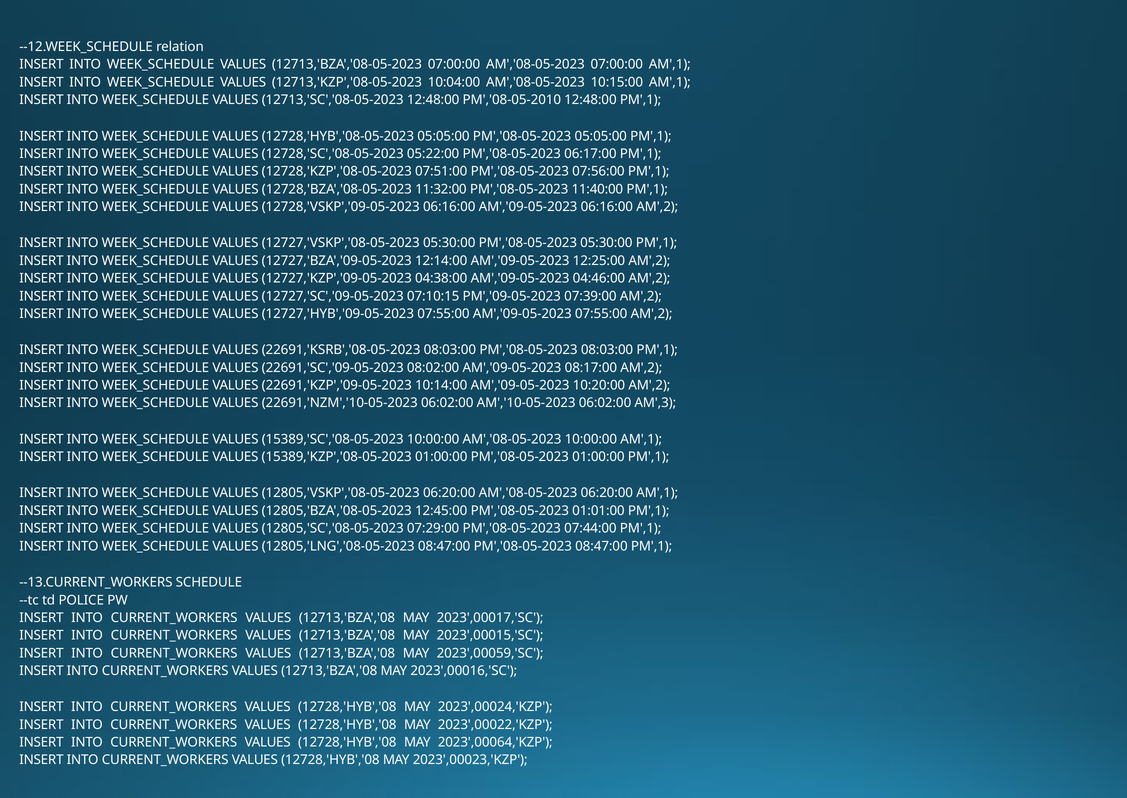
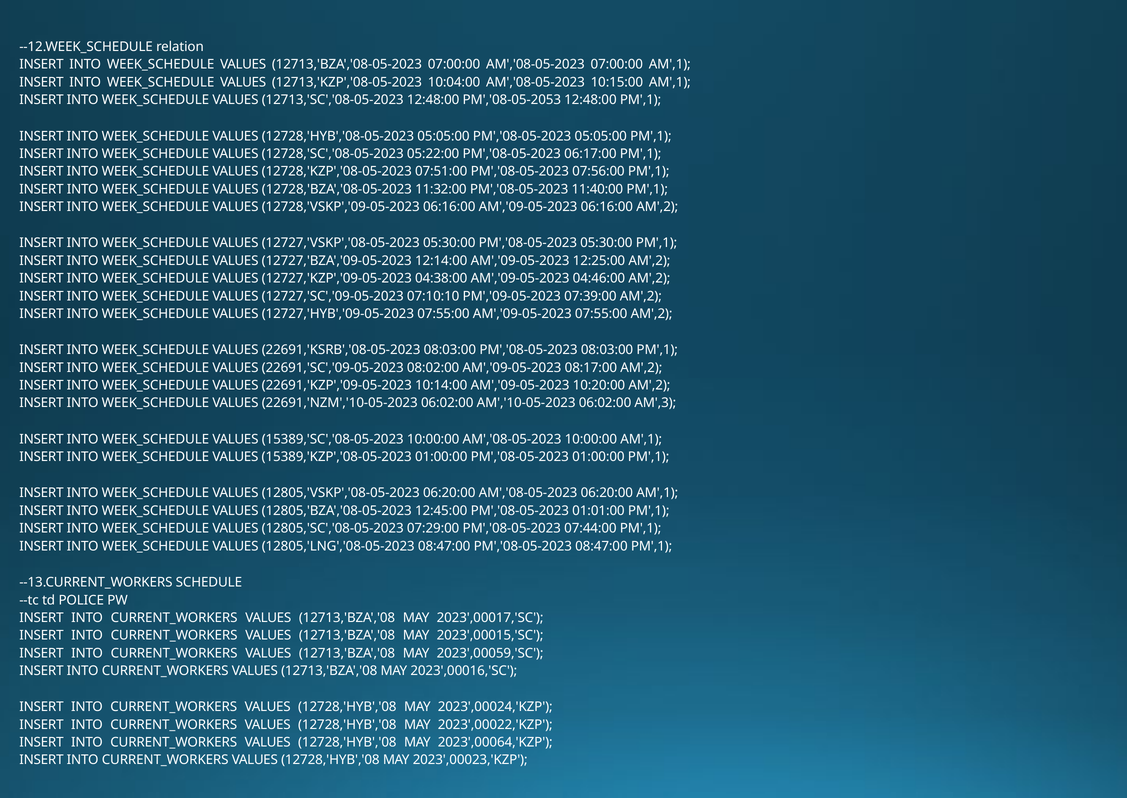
PM','08-05-2010: PM','08-05-2010 -> PM','08-05-2053 (512, 100)
07:10:15: 07:10:15 -> 07:10:10 (433, 296)
